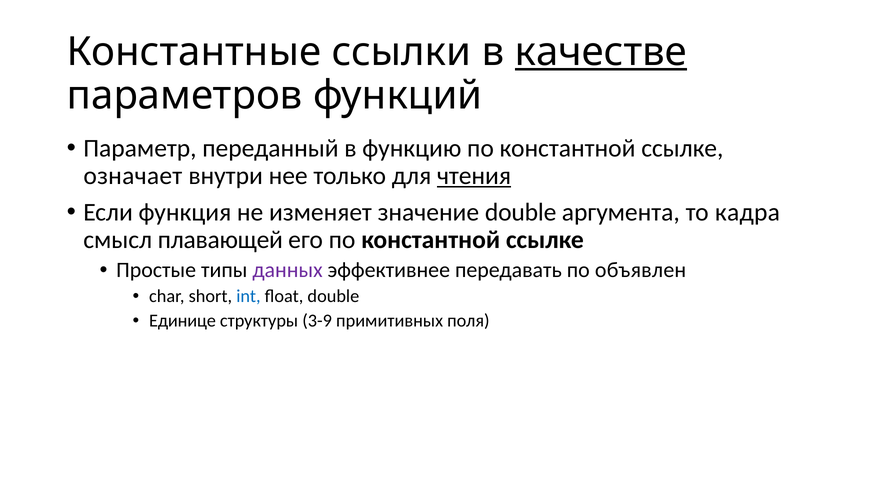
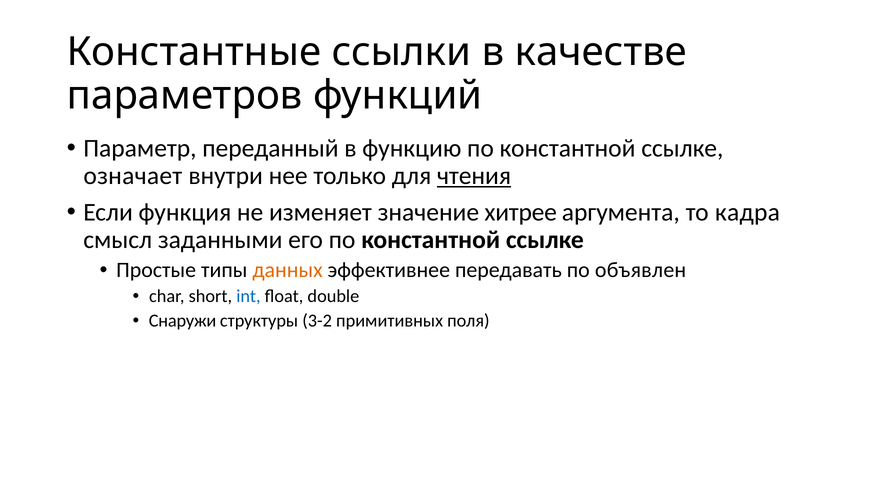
качестве underline: present -> none (601, 52)
значение double: double -> хитрее (521, 213)
плавающей: плавающей -> заданными (220, 240)
данных colour: purple -> orange (288, 270)
Единице: Единице -> Снаружи (183, 321)
3-9: 3-9 -> 3-2 (317, 321)
